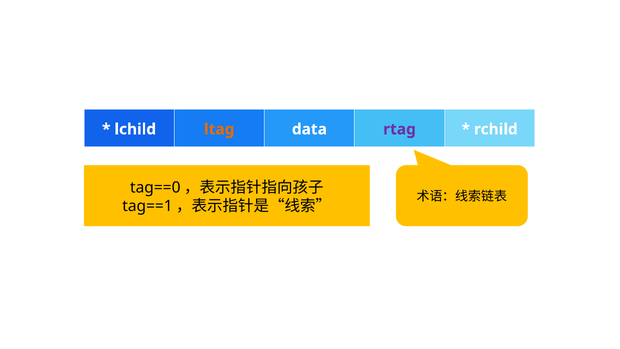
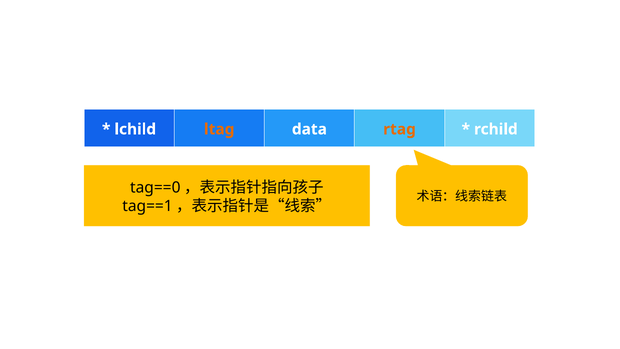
rtag colour: purple -> orange (400, 129)
